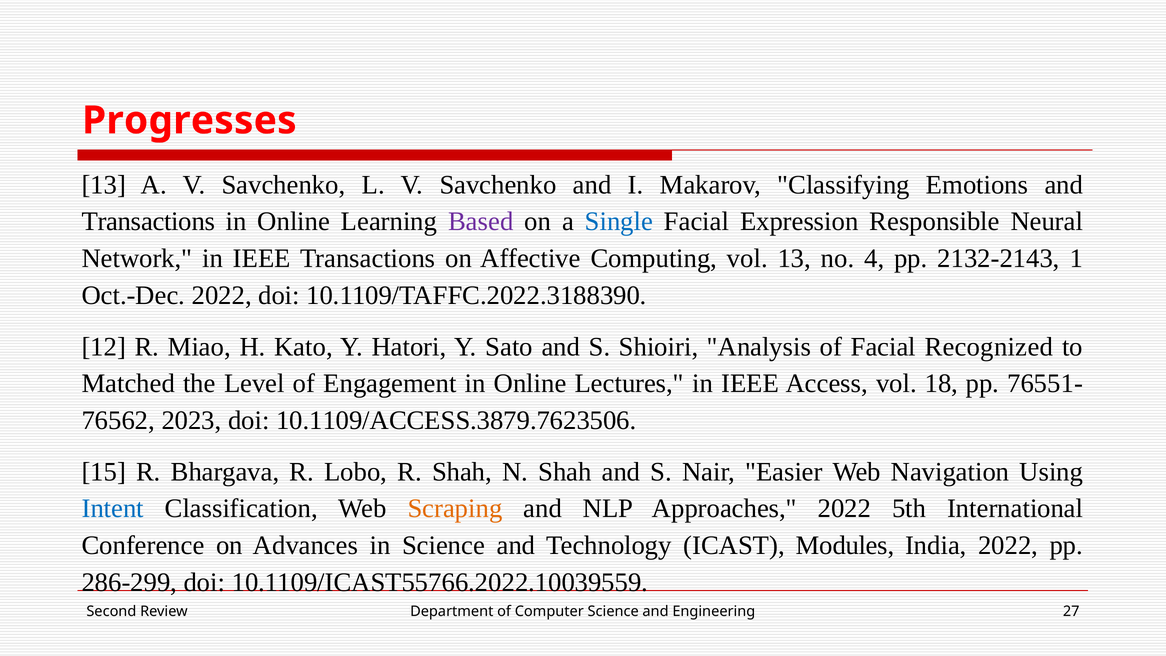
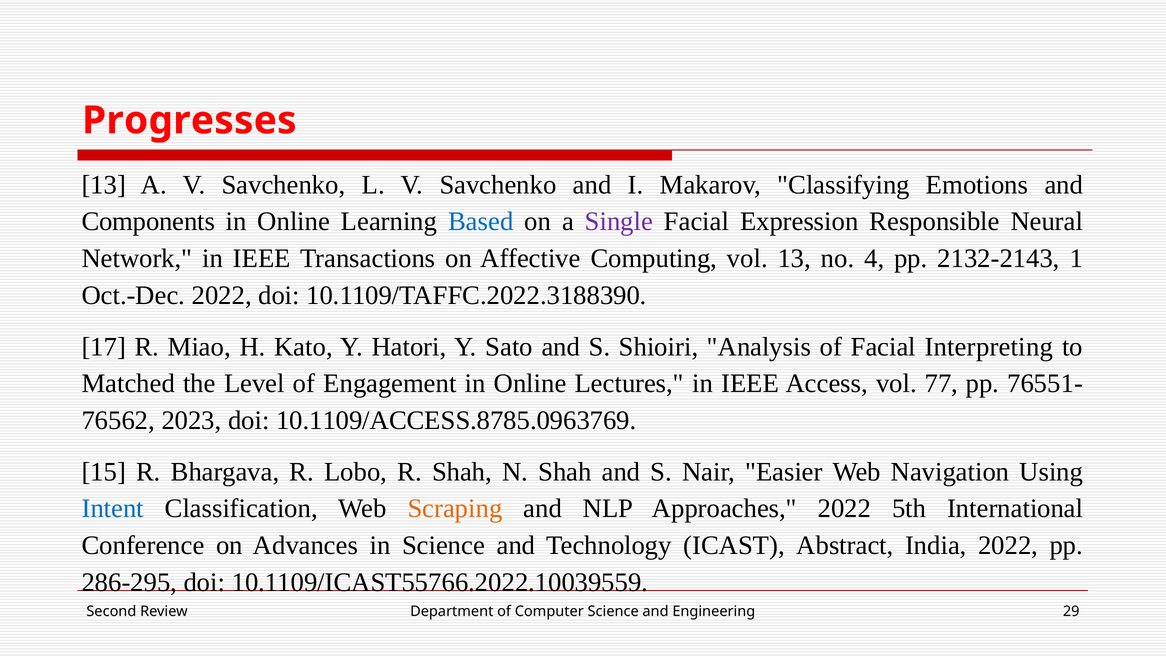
Transactions: Transactions -> Components (148, 222)
Based colour: purple -> blue (481, 222)
Single colour: blue -> purple (619, 222)
12: 12 -> 17 (104, 347)
Recognized: Recognized -> Interpreting (989, 347)
18: 18 -> 77 (941, 383)
10.1109/ACCESS.3879.7623506: 10.1109/ACCESS.3879.7623506 -> 10.1109/ACCESS.8785.0963769 (456, 420)
Modules: Modules -> Abstract (845, 545)
286-299: 286-299 -> 286-295 (129, 582)
27: 27 -> 29 (1071, 611)
